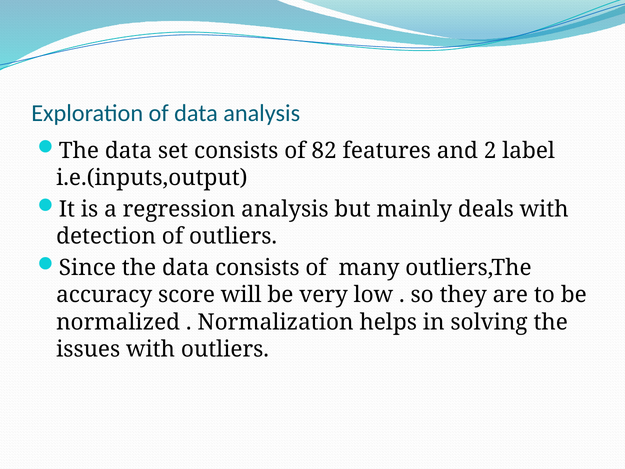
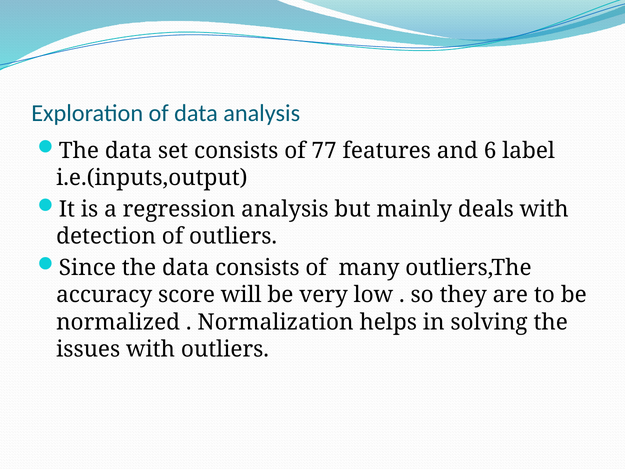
82: 82 -> 77 (324, 150)
2: 2 -> 6 (490, 150)
